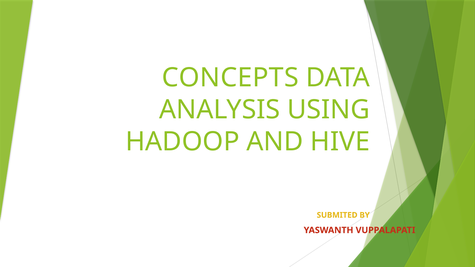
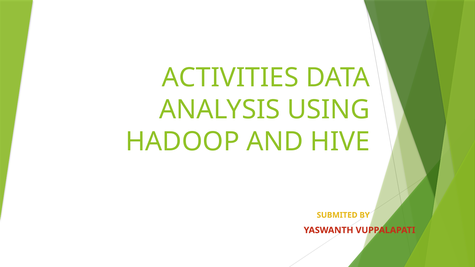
CONCEPTS: CONCEPTS -> ACTIVITIES (230, 78)
